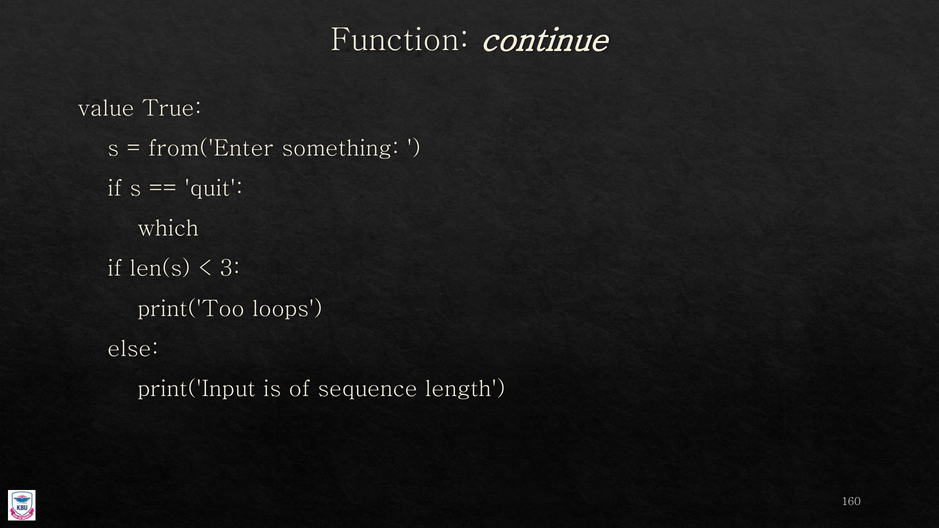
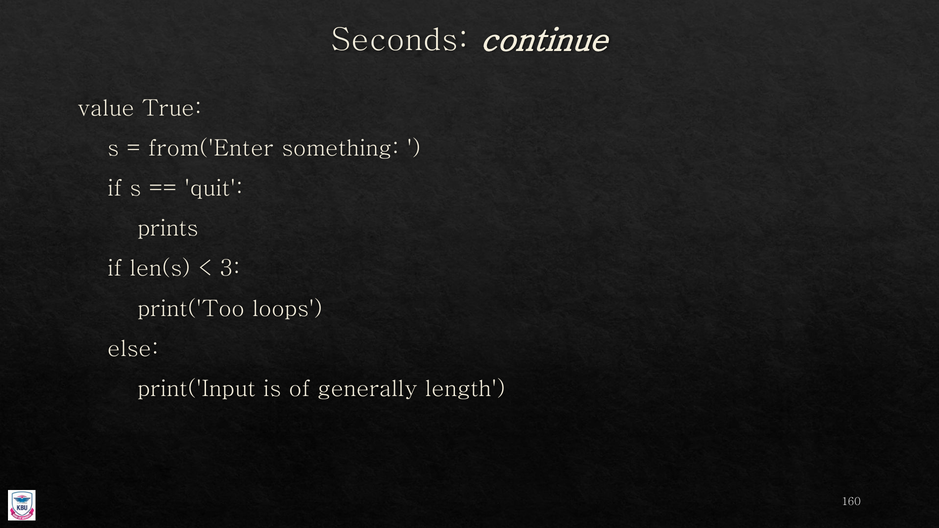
Function: Function -> Seconds (400, 40)
which: which -> prints (168, 229)
sequence: sequence -> generally (368, 389)
